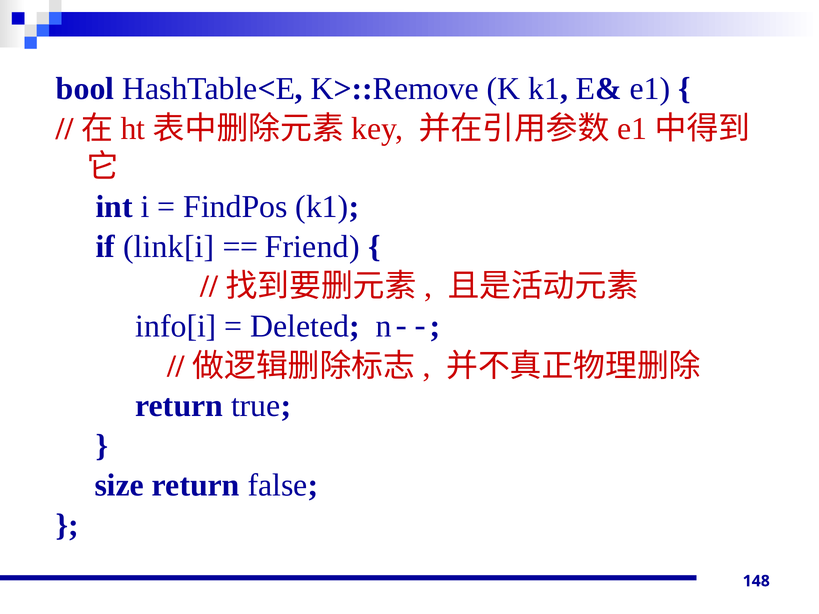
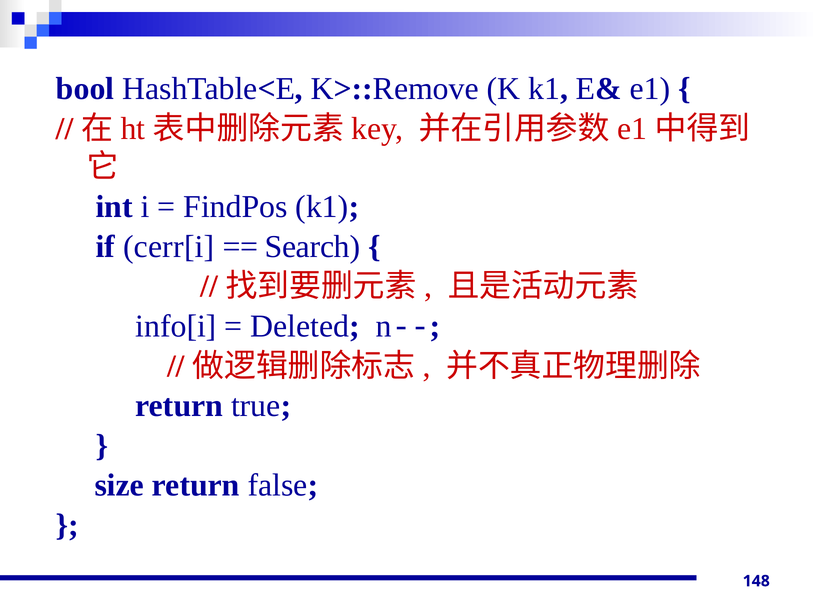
link[i: link[i -> cerr[i (169, 247)
Friend: Friend -> Search (312, 247)
